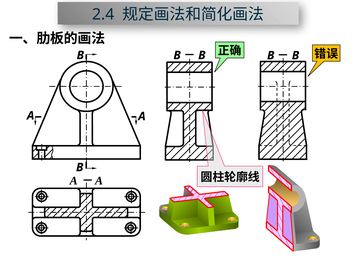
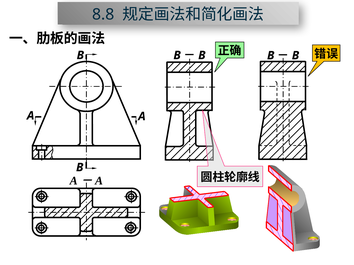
2.4: 2.4 -> 8.8 (103, 14)
